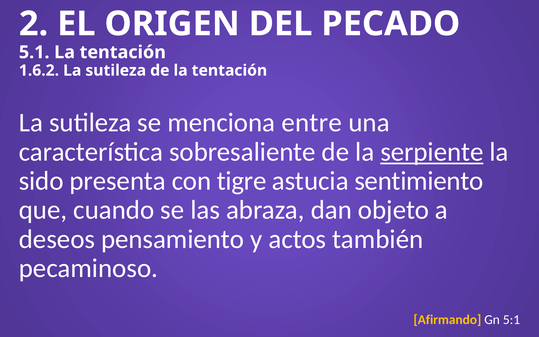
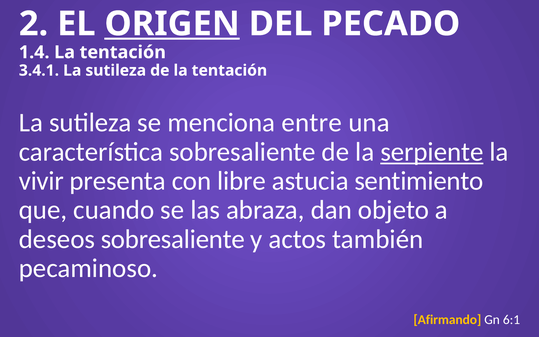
ORIGEN underline: none -> present (172, 24)
5.1: 5.1 -> 1.4 (34, 52)
1.6.2: 1.6.2 -> 3.4.1 (39, 70)
sido: sido -> vivir (41, 181)
tigre: tigre -> libre (242, 181)
deseos pensamiento: pensamiento -> sobresaliente (173, 239)
5:1: 5:1 -> 6:1 (511, 320)
